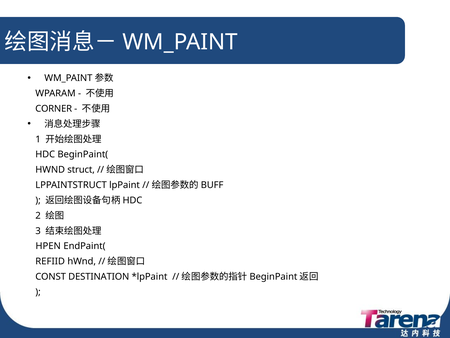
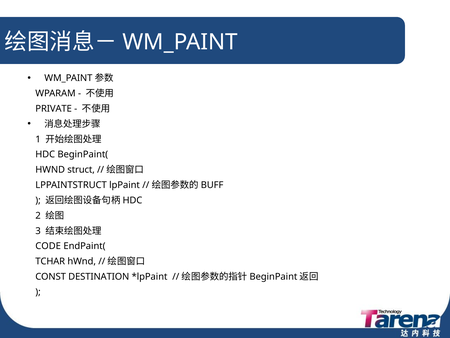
CORNER: CORNER -> PRIVATE (54, 109)
HPEN: HPEN -> CODE (48, 246)
REFIID: REFIID -> TCHAR (50, 261)
